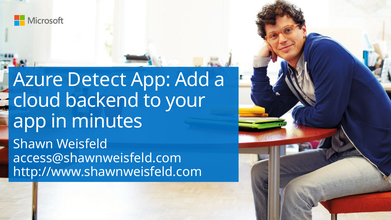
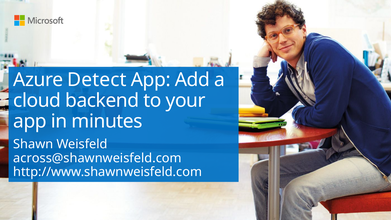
access@shawnweisfeld.com: access@shawnweisfeld.com -> across@shawnweisfeld.com (97, 158)
